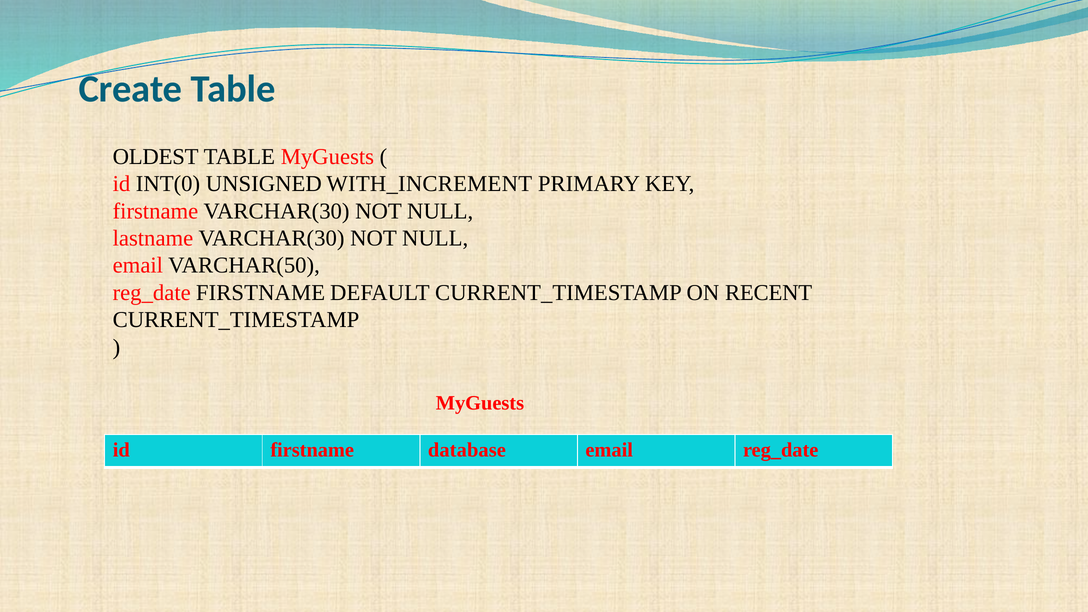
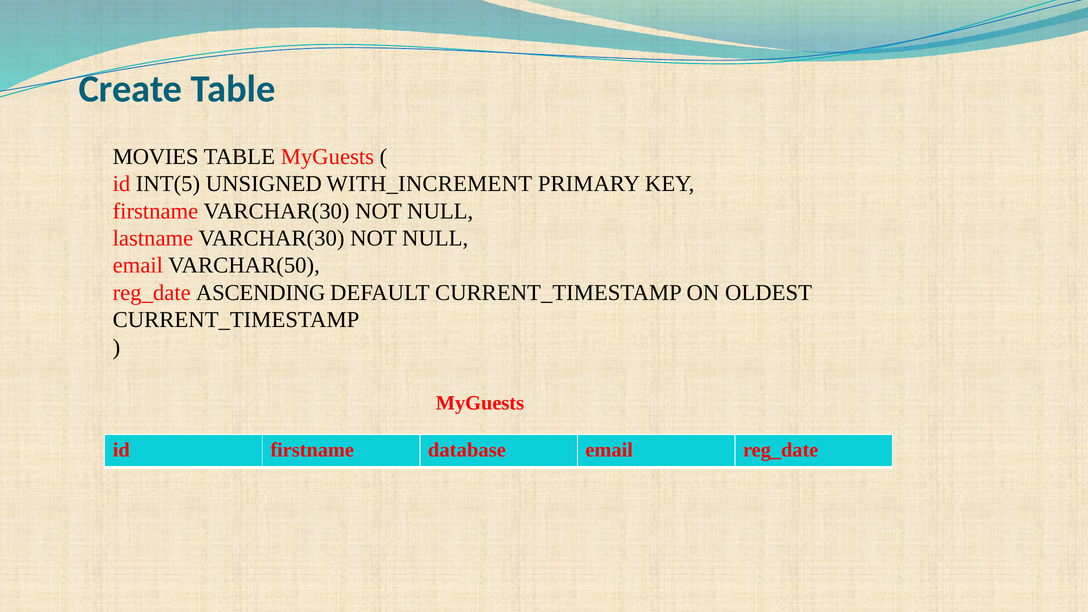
OLDEST: OLDEST -> MOVIES (156, 157)
INT(0: INT(0 -> INT(5 (168, 184)
reg_date FIRSTNAME: FIRSTNAME -> ASCENDING (261, 293)
RECENT: RECENT -> OLDEST (768, 293)
